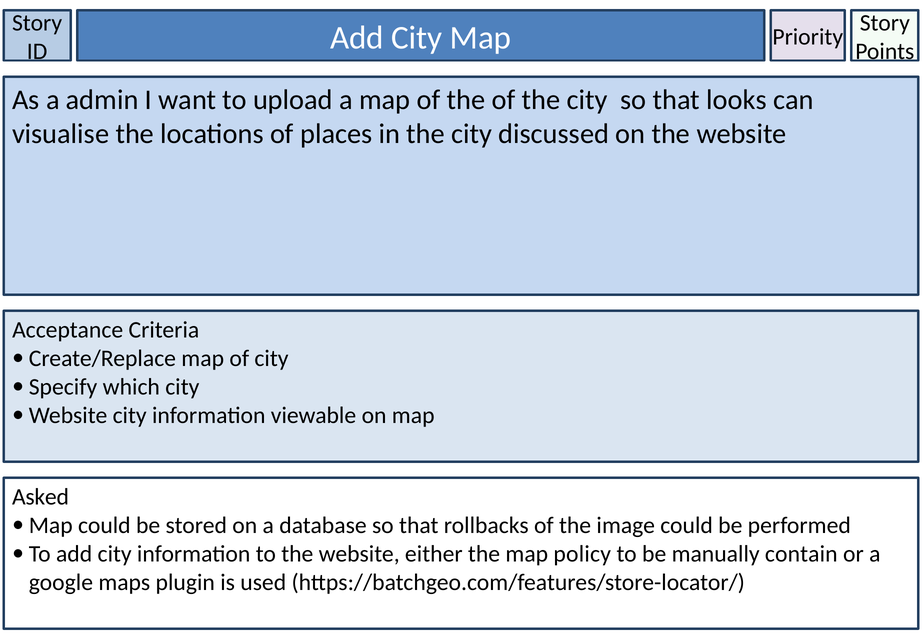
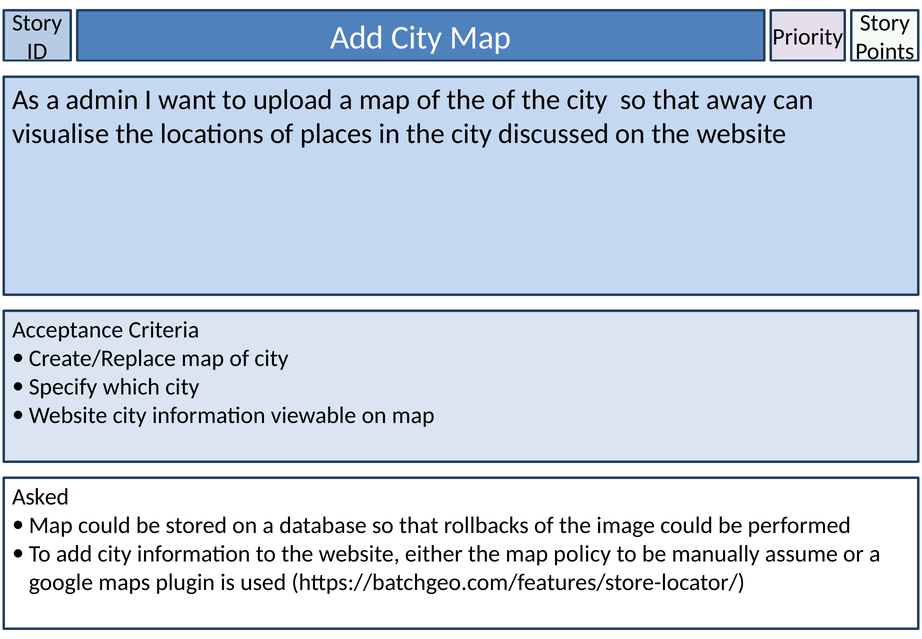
looks: looks -> away (737, 100)
contain: contain -> assume (801, 553)
